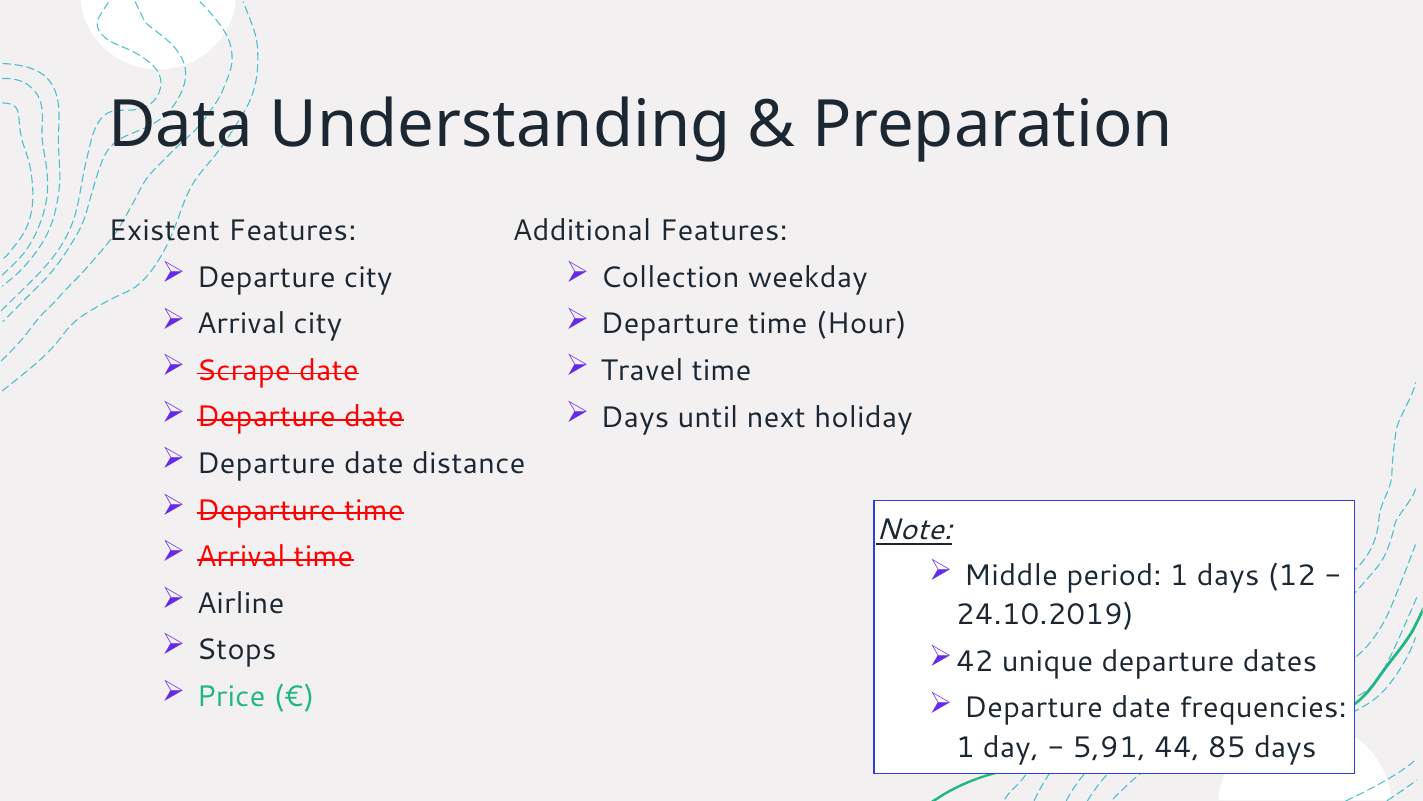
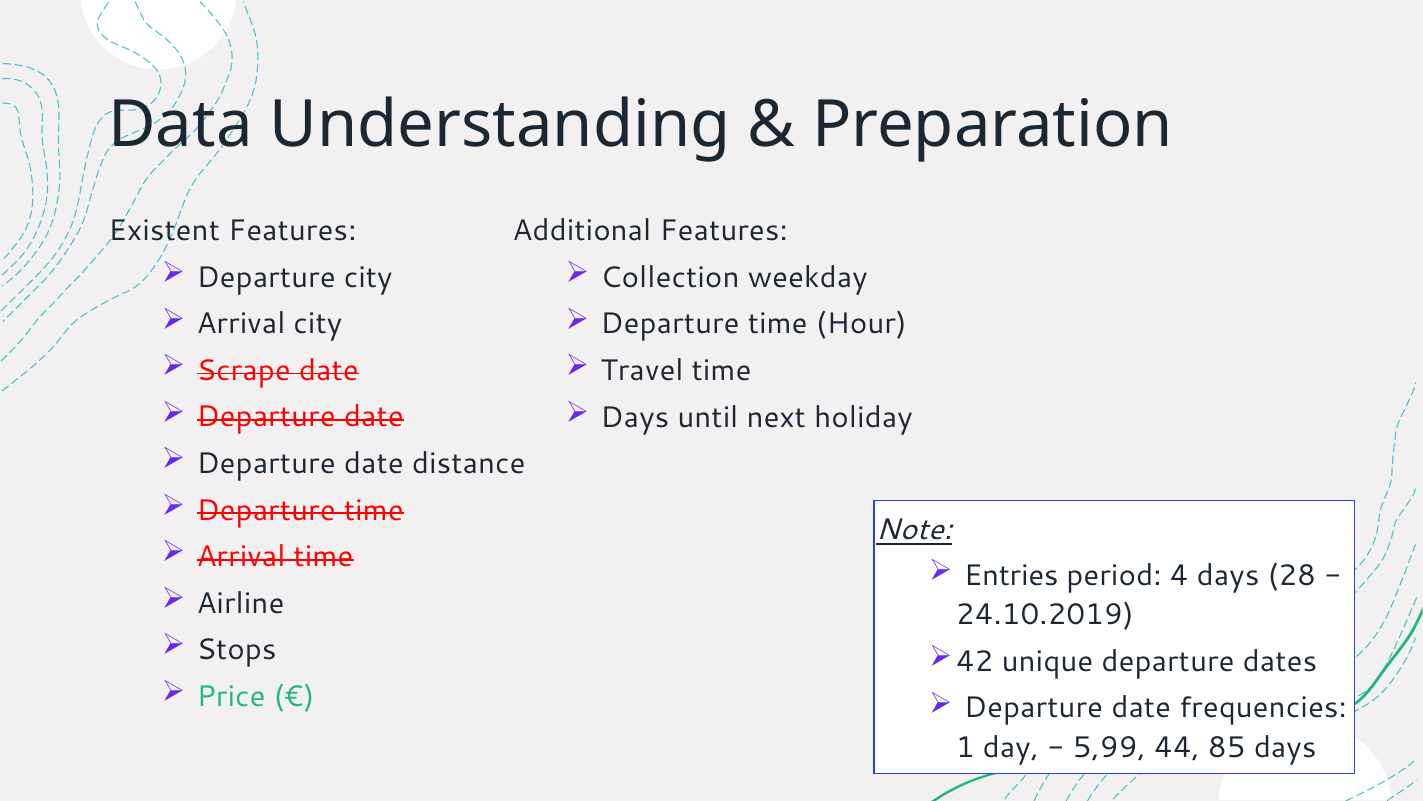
Middle: Middle -> Entries (1011, 575)
period 1: 1 -> 4 (1179, 575)
12: 12 -> 28 (1292, 575)
5,91: 5,91 -> 5,99 (1109, 747)
